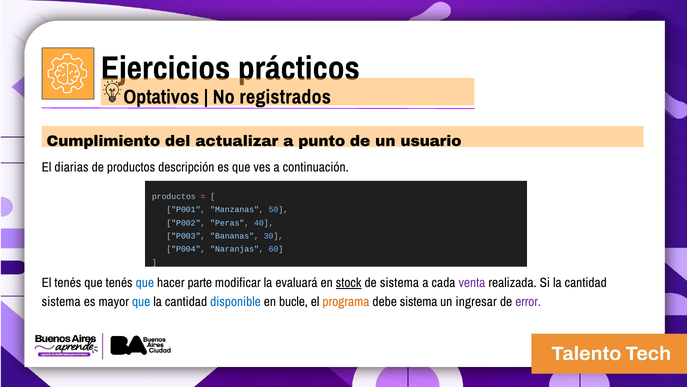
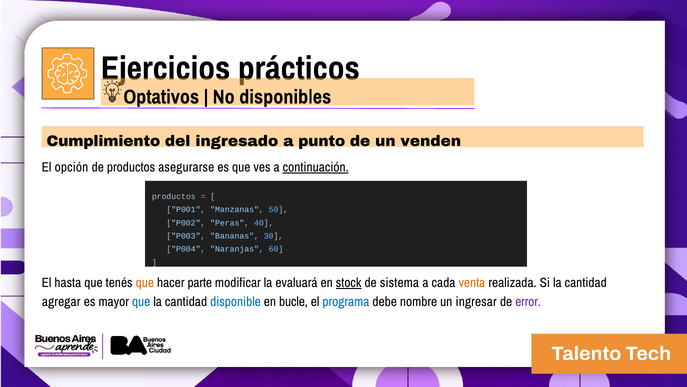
registrados: registrados -> disponibles (285, 97)
actualizar: actualizar -> ingresado (237, 141)
usuario: usuario -> venden (431, 141)
diarias: diarias -> opción (71, 167)
descripción: descripción -> asegurarse (186, 167)
continuación underline: none -> present (316, 167)
El tenés: tenés -> hasta (68, 282)
que colour: blue -> orange (145, 282)
venta colour: purple -> orange (472, 282)
sistema: sistema -> agregar (61, 302)
programa colour: orange -> blue (346, 302)
debe sistema: sistema -> nombre (419, 302)
